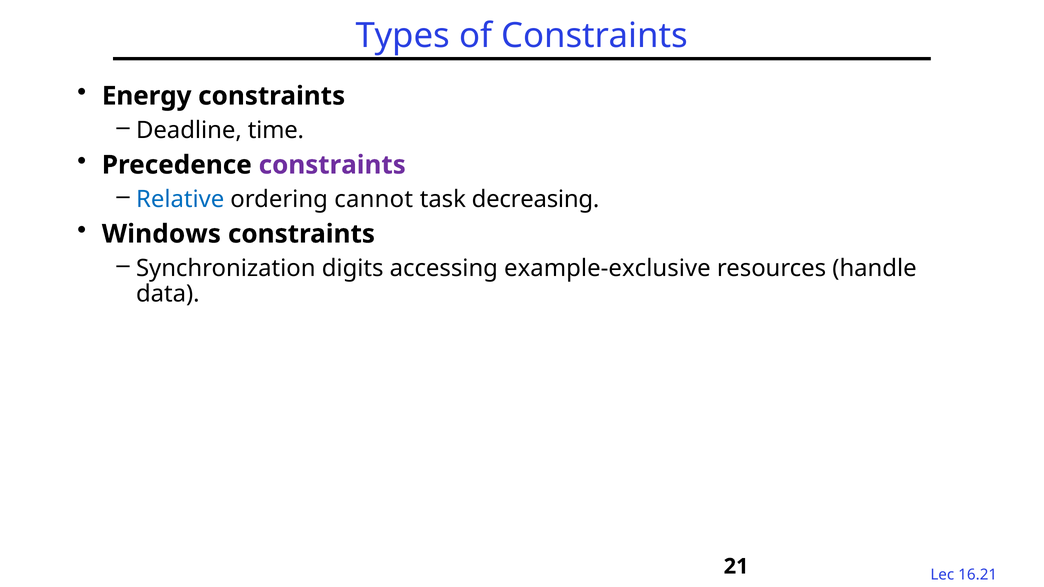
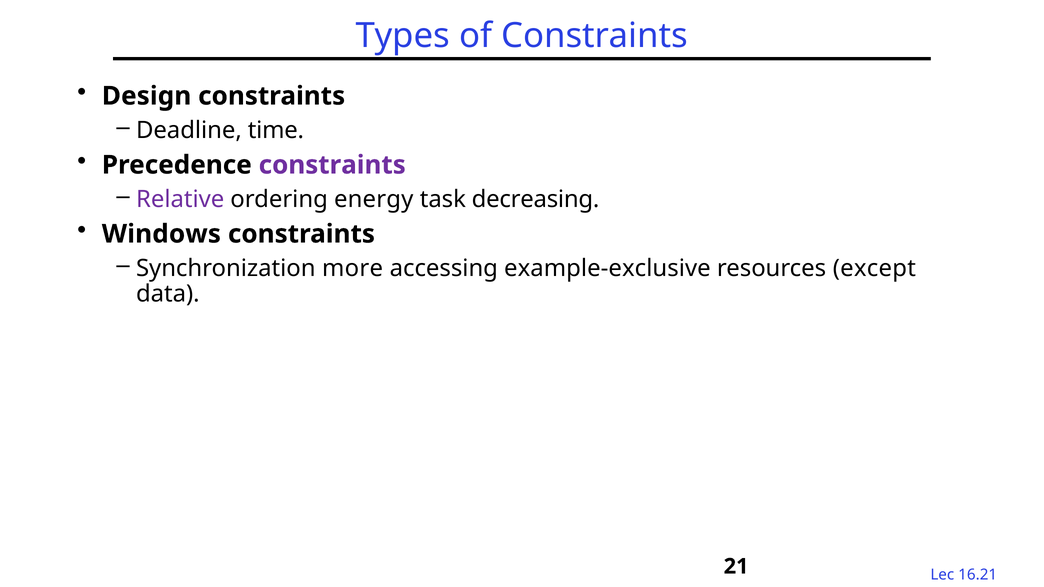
Energy: Energy -> Design (147, 96)
Relative colour: blue -> purple (180, 199)
cannot: cannot -> energy (374, 199)
digits: digits -> more (353, 268)
handle: handle -> except (874, 268)
